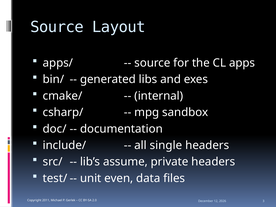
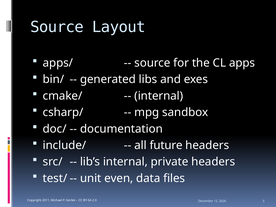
single: single -> future (166, 145)
lib’s assume: assume -> internal (125, 162)
